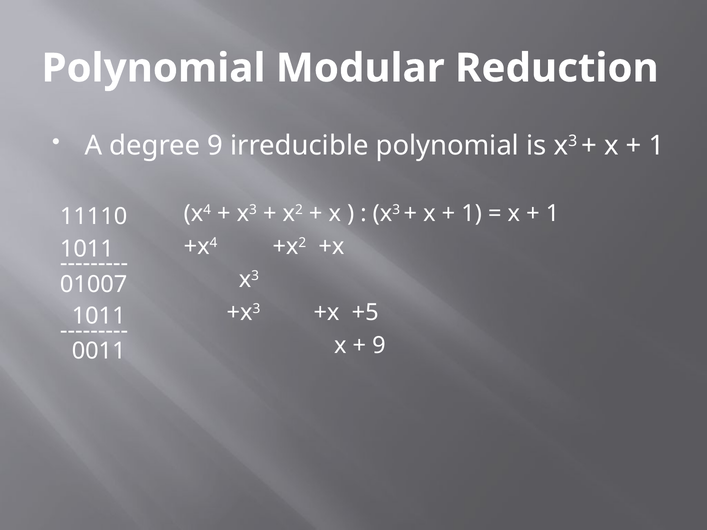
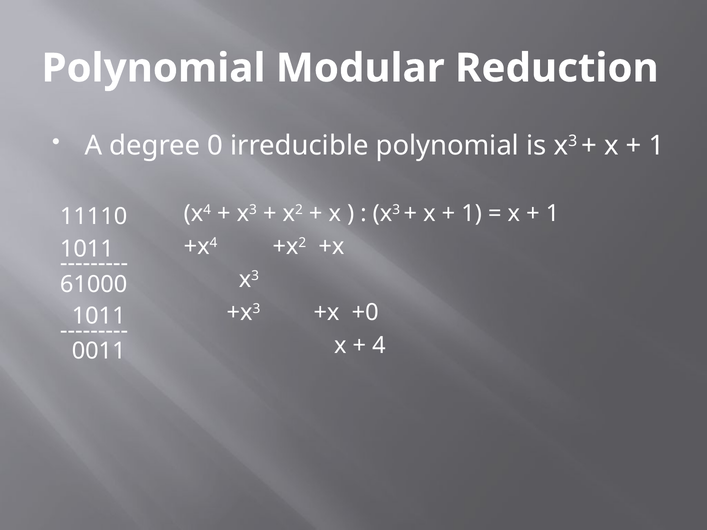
degree 9: 9 -> 0 (215, 146)
01007: 01007 -> 61000 (94, 284)
+5: +5 -> +0 (365, 313)
9: 9 -> 4 (379, 346)
